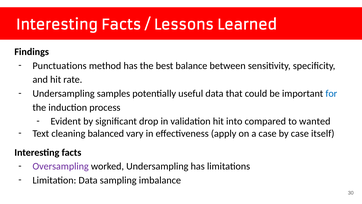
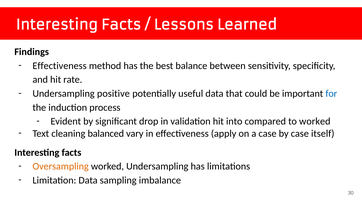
Punctuations: Punctuations -> Effectiveness (60, 66)
samples: samples -> positive (113, 93)
to wanted: wanted -> worked (315, 121)
Oversampling colour: purple -> orange (61, 166)
